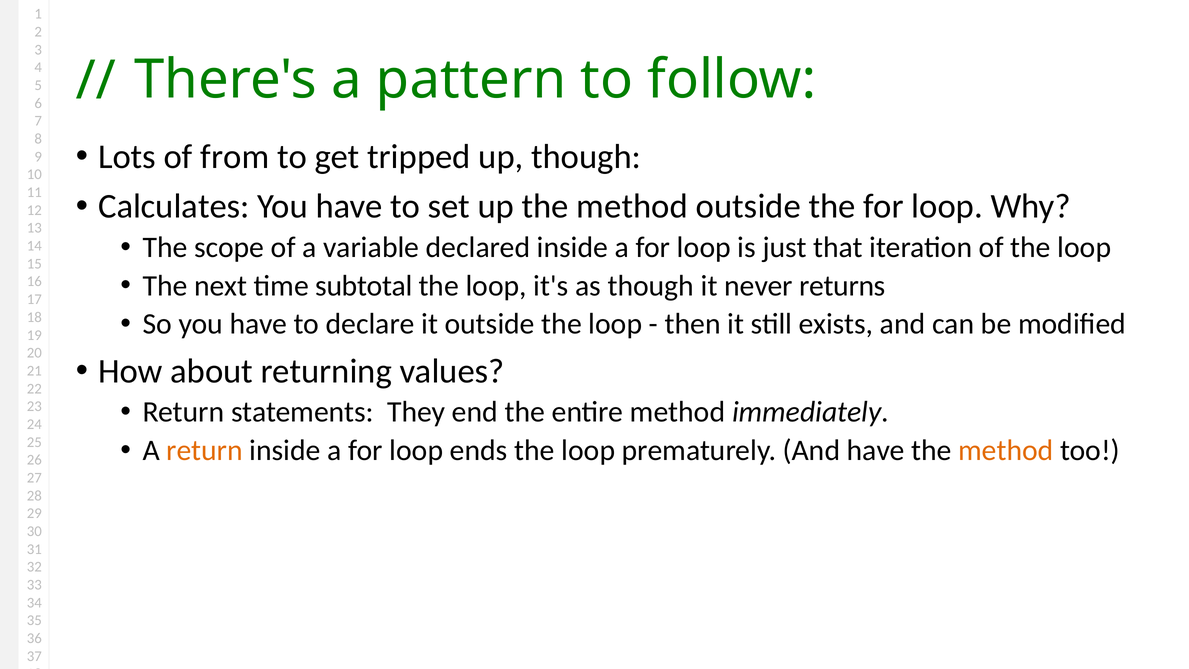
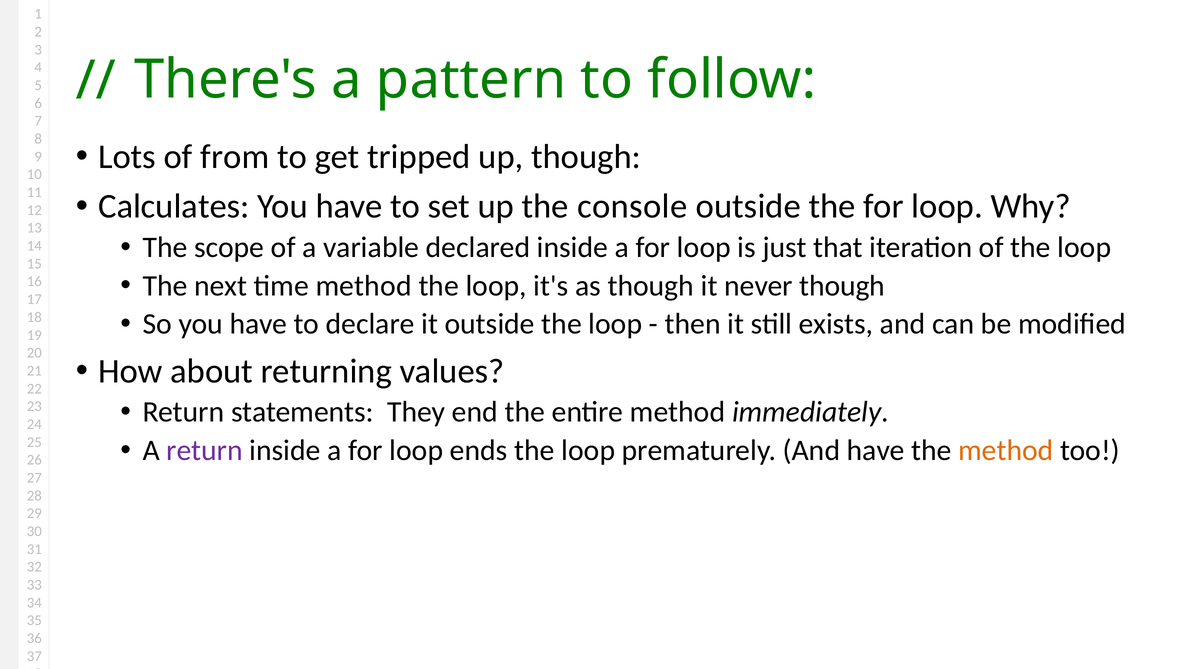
up the method: method -> console (632, 206)
time subtotal: subtotal -> method (364, 286)
never returns: returns -> though (842, 286)
return colour: orange -> purple (205, 450)
